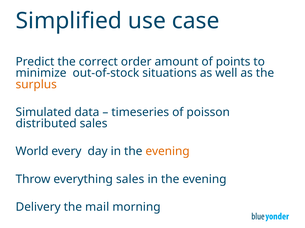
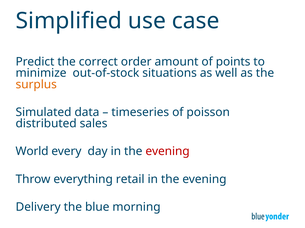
evening colour: orange -> red (168, 152)
everything sales: sales -> retail (130, 180)
mail: mail -> blue (97, 208)
